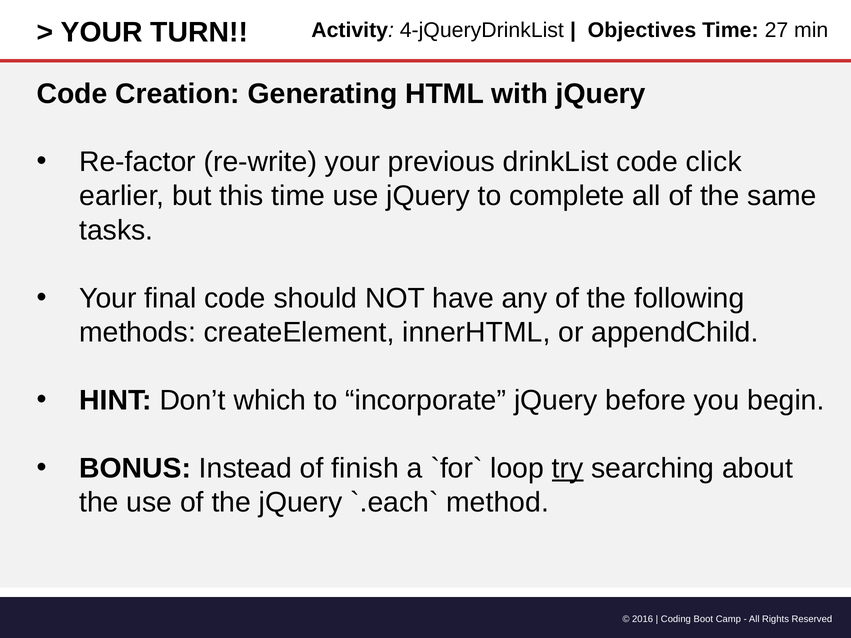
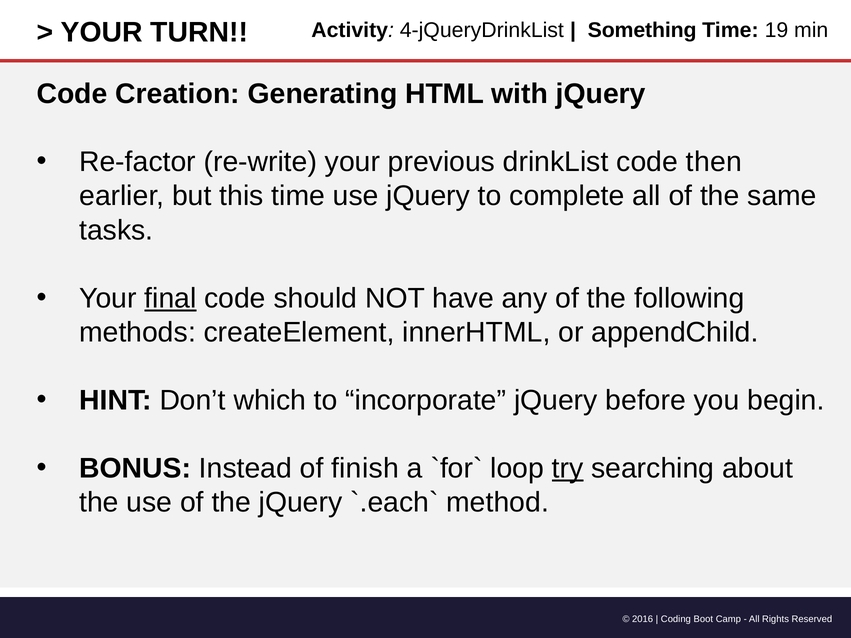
Objectives: Objectives -> Something (642, 30)
27: 27 -> 19 (776, 30)
click: click -> then (714, 162)
final underline: none -> present (170, 298)
